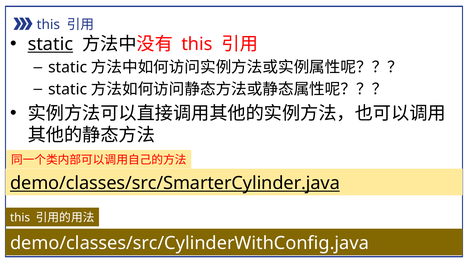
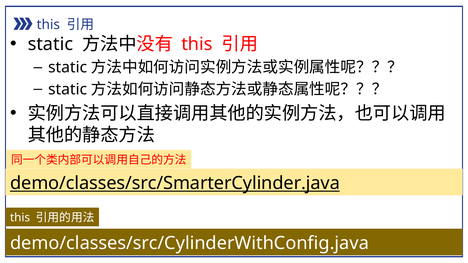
static underline: present -> none (50, 44)
